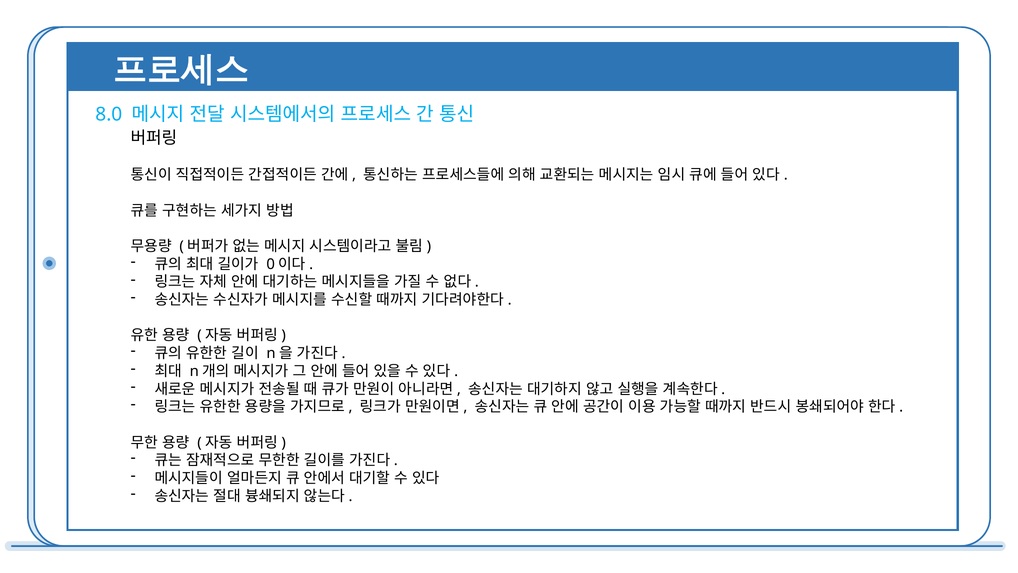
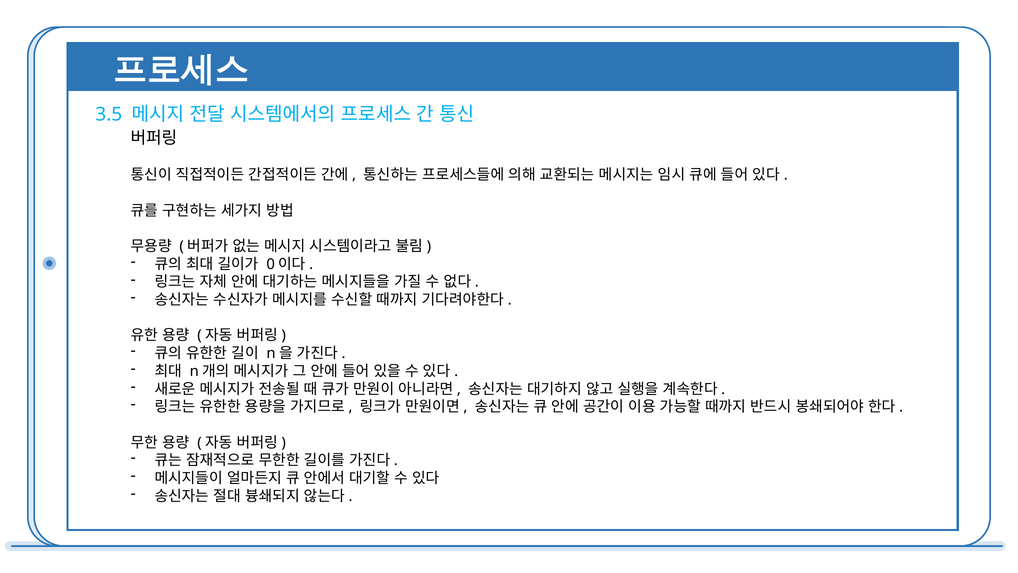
8.0: 8.0 -> 3.5 (109, 114)
